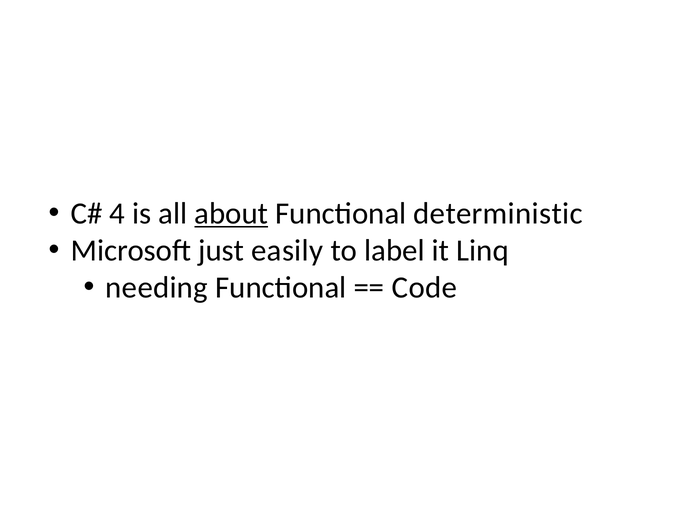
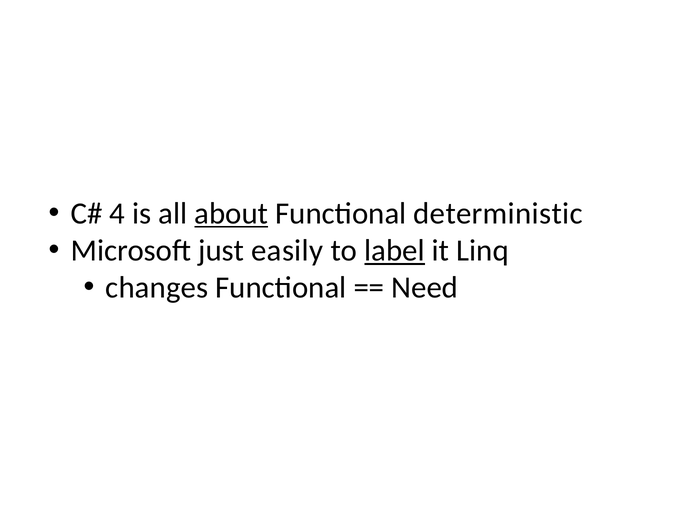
label underline: none -> present (395, 251)
needing: needing -> changes (157, 288)
Code: Code -> Need (425, 288)
